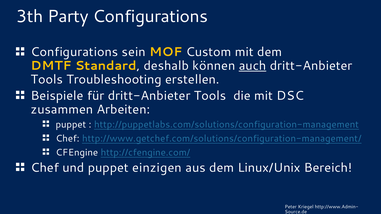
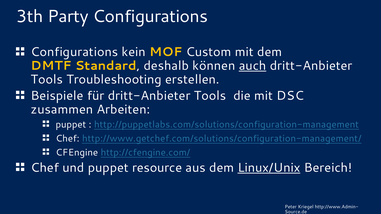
sein: sein -> kein (134, 52)
einzigen: einzigen -> resource (157, 168)
Linux/Unix underline: none -> present (269, 168)
